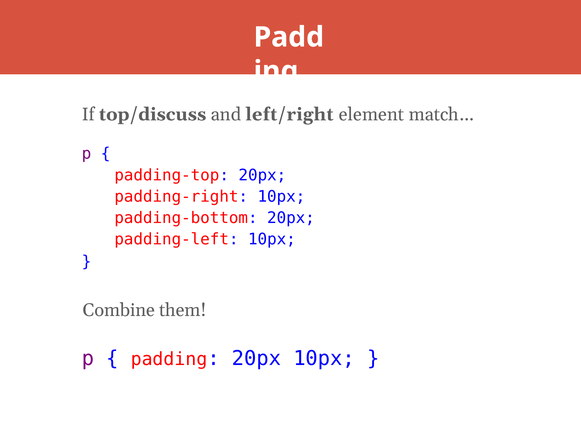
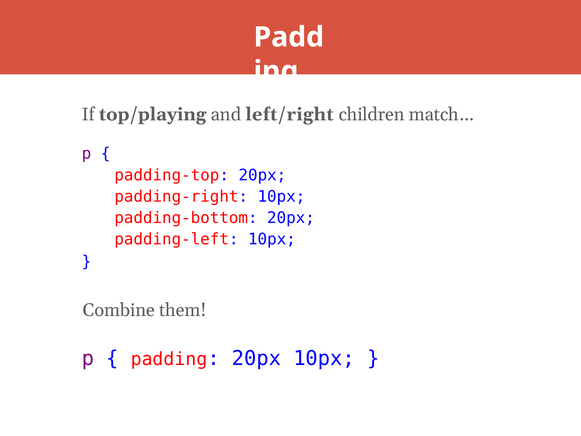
top/discuss: top/discuss -> top/playing (153, 114)
element: element -> children (372, 114)
